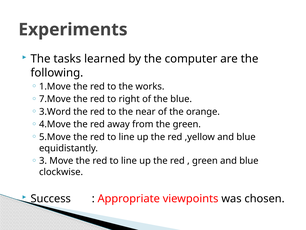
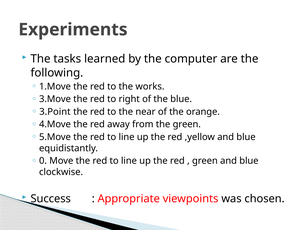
7.Move: 7.Move -> 3.Move (55, 99)
3.Word: 3.Word -> 3.Point (55, 111)
3: 3 -> 0 (43, 160)
